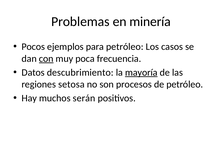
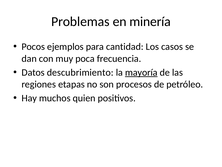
para petróleo: petróleo -> cantidad (125, 47)
con underline: present -> none (46, 58)
setosa: setosa -> etapas (71, 84)
serán: serán -> quien (84, 98)
